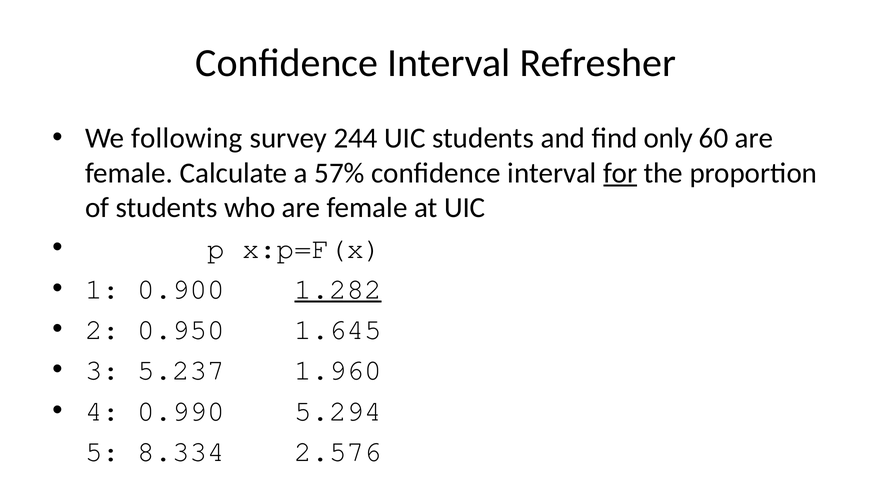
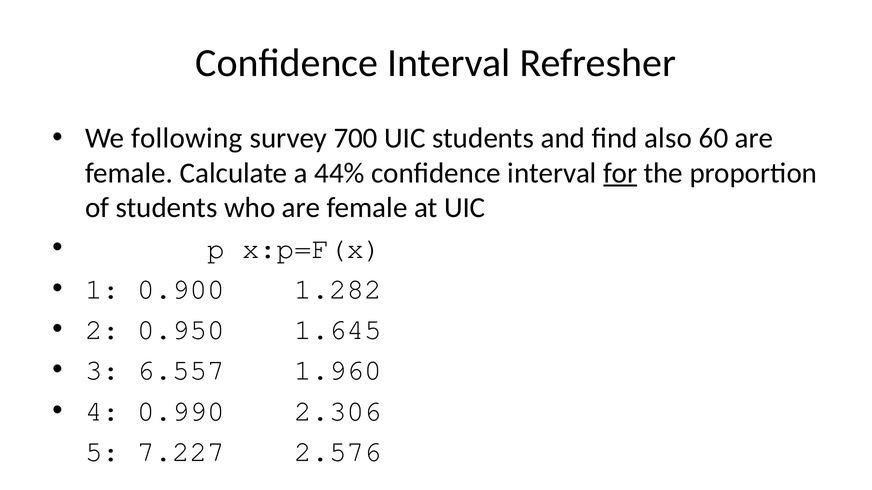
244: 244 -> 700 (356, 138)
only: only -> also (668, 138)
57%: 57% -> 44% (340, 173)
1.282 underline: present -> none (338, 289)
5.237: 5.237 -> 6.557 (181, 371)
5.294: 5.294 -> 2.306 (338, 411)
8.334: 8.334 -> 7.227 (181, 452)
